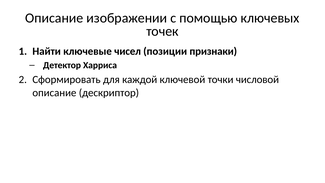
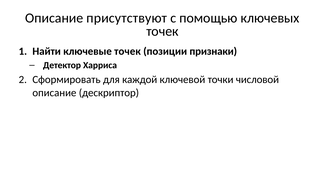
изображении: изображении -> присутствуют (127, 18)
ключевые чисел: чисел -> точек (127, 51)
